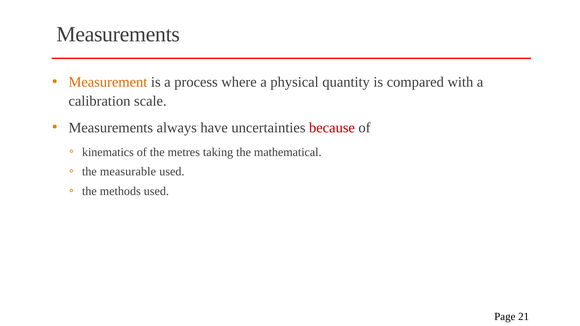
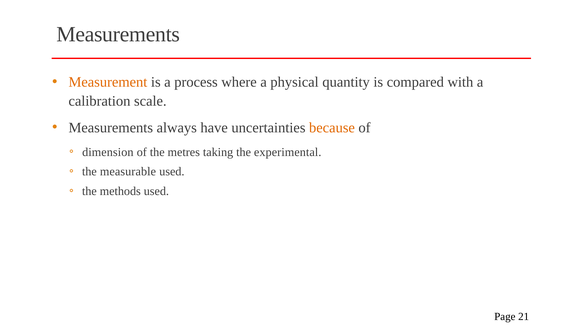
because colour: red -> orange (332, 128)
kinematics: kinematics -> dimension (108, 152)
mathematical: mathematical -> experimental (288, 152)
